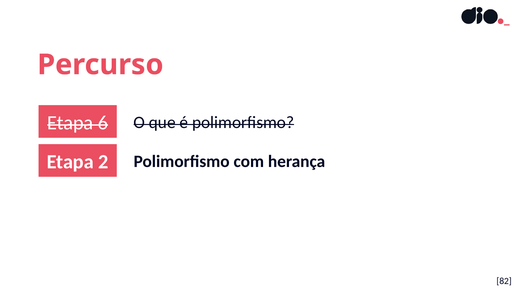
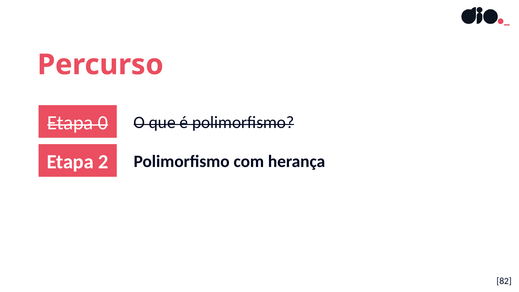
6: 6 -> 0 (103, 123)
